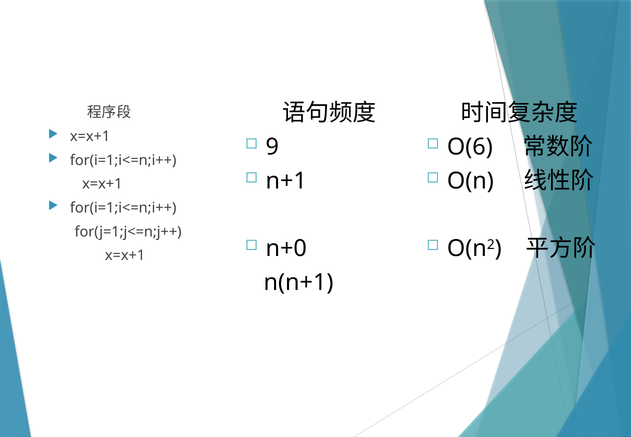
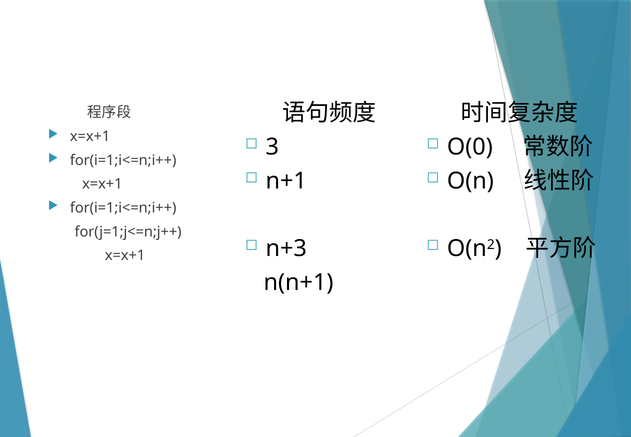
9: 9 -> 3 (272, 147)
O(6: O(6 -> O(0 (470, 147)
n+0: n+0 -> n+3 (286, 248)
